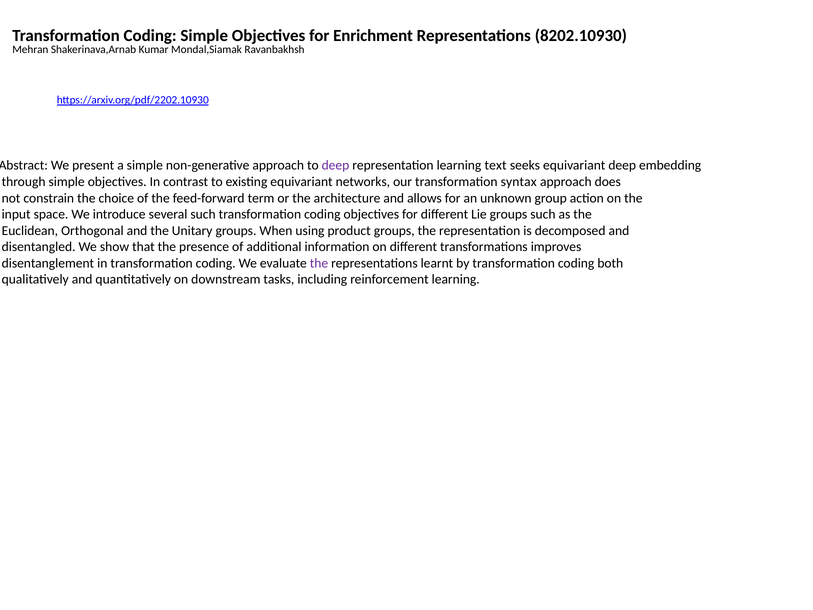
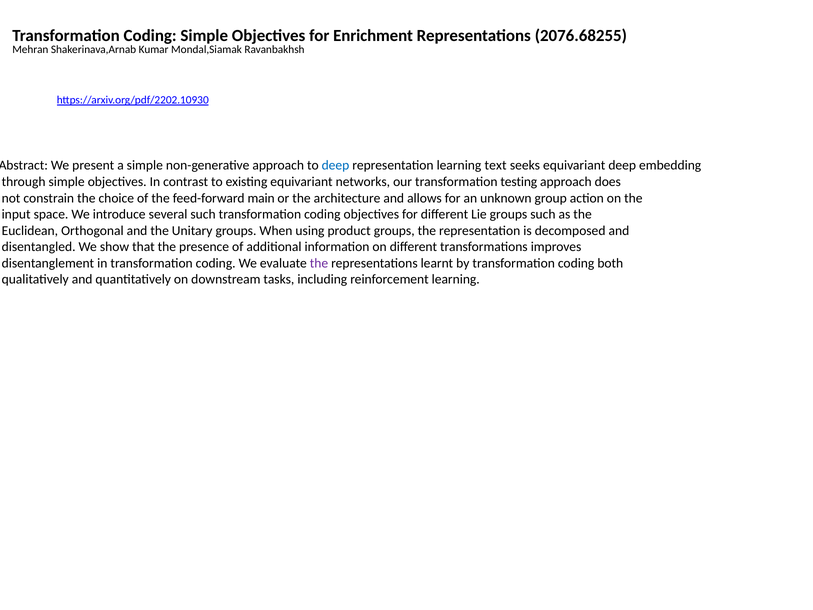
8202.10930: 8202.10930 -> 2076.68255 (581, 36)
deep colour: purple -> blue (335, 165)
syntax: syntax -> testing (519, 182)
term: term -> main (261, 198)
